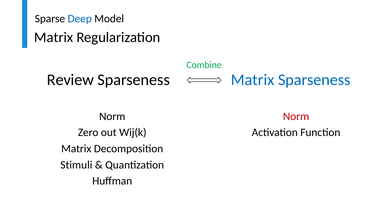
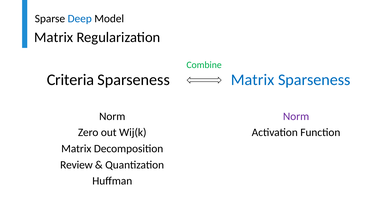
Review: Review -> Criteria (70, 80)
Norm colour: red -> purple (296, 116)
Stimuli: Stimuli -> Review (76, 165)
